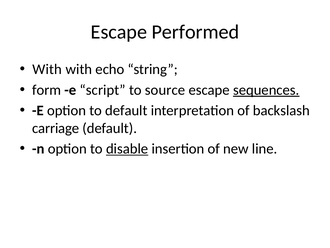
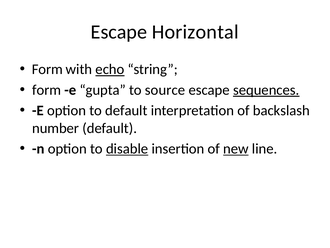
Performed: Performed -> Horizontal (195, 32)
With: With -> Form (47, 69)
echo underline: none -> present (110, 69)
script: script -> gupta (103, 90)
carriage: carriage -> number (56, 128)
new underline: none -> present (236, 148)
